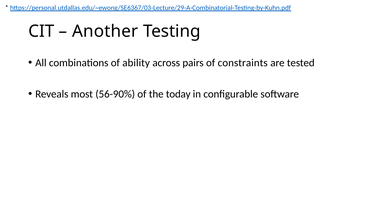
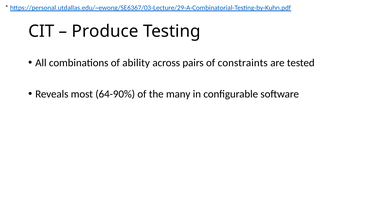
Another: Another -> Produce (105, 31)
56-90%: 56-90% -> 64-90% (115, 94)
today: today -> many (178, 94)
